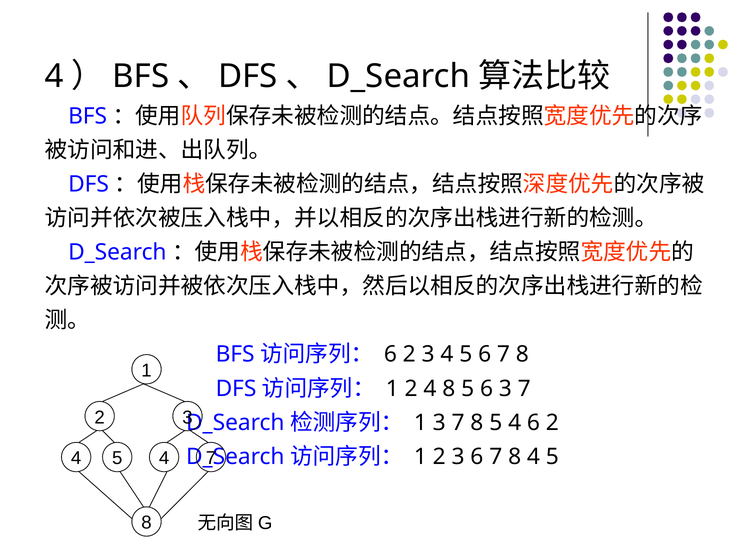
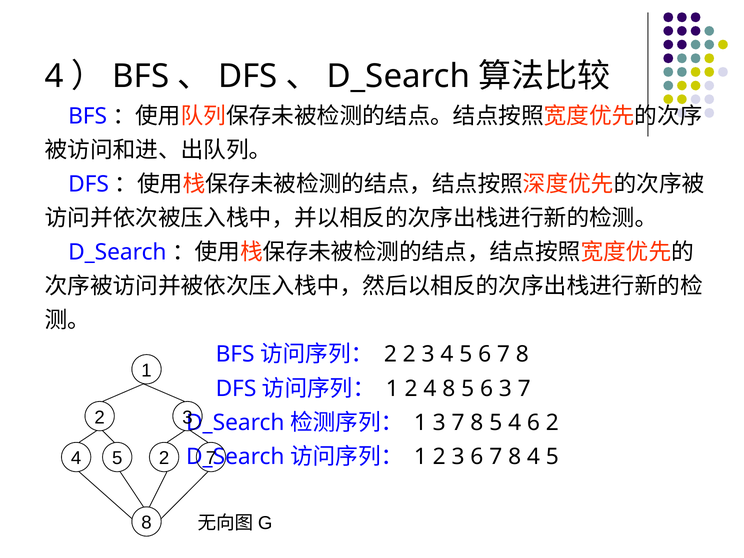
6: 6 -> 2 (390, 354)
4 5 4: 4 -> 2 (164, 458)
